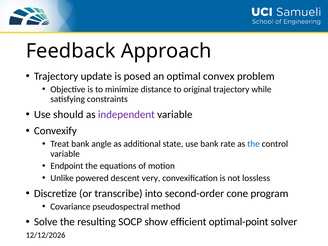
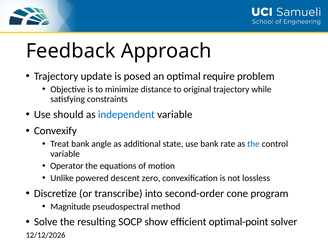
convex: convex -> require (219, 76)
independent colour: purple -> blue (126, 115)
Endpoint: Endpoint -> Operator (67, 166)
very: very -> zero (151, 178)
Covariance: Covariance -> Magnitude (70, 207)
